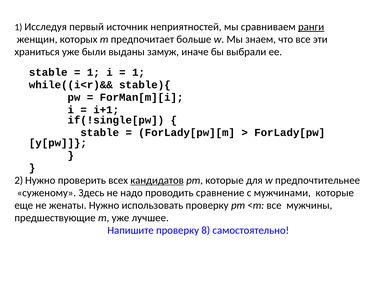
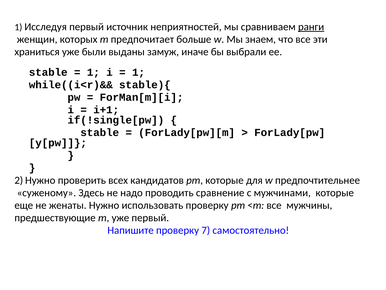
кандидатов underline: present -> none (157, 180)
уже лучшее: лучшее -> первый (150, 217)
8: 8 -> 7 (206, 230)
